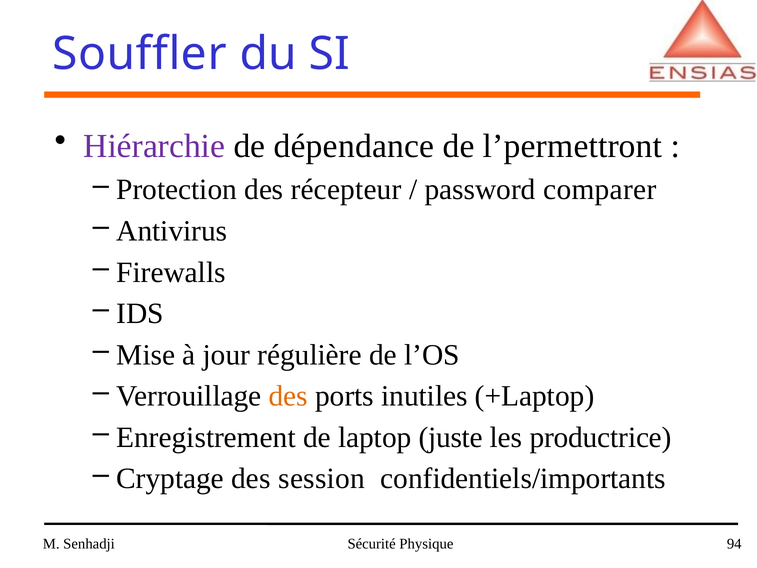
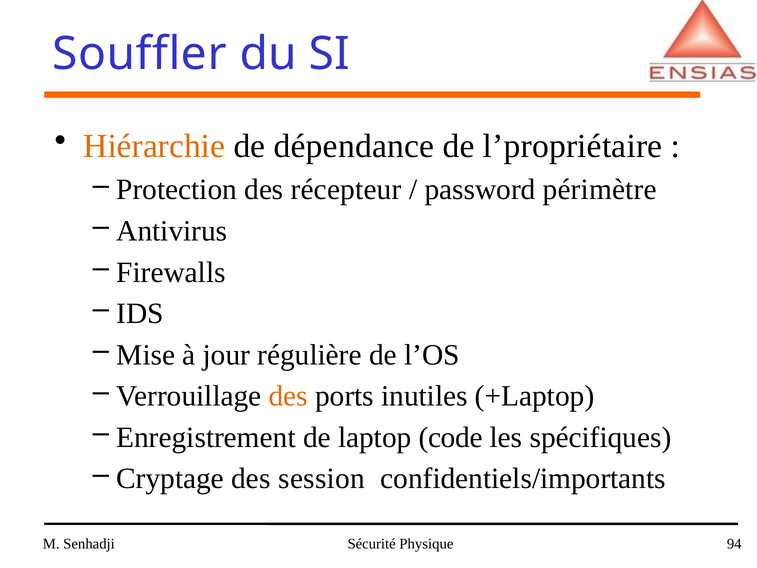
Hiérarchie colour: purple -> orange (154, 146)
l’permettront: l’permettront -> l’propriétaire (573, 146)
comparer: comparer -> périmètre (600, 190)
juste: juste -> code (451, 437)
productrice: productrice -> spécifiques (601, 437)
